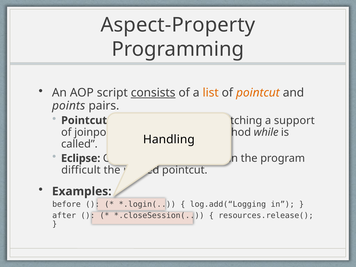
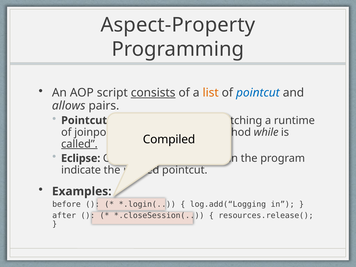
pointcut colour: orange -> blue (258, 93)
points: points -> allows (69, 106)
support: support -> runtime (294, 120)
Handling: Handling -> Compiled (169, 140)
called underline: none -> present (79, 144)
difficult: difficult -> indicate (81, 170)
